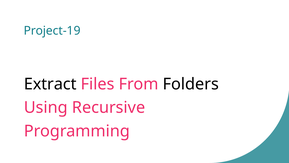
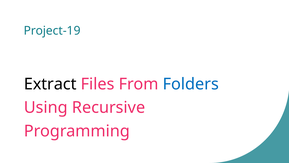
Folders colour: black -> blue (191, 84)
